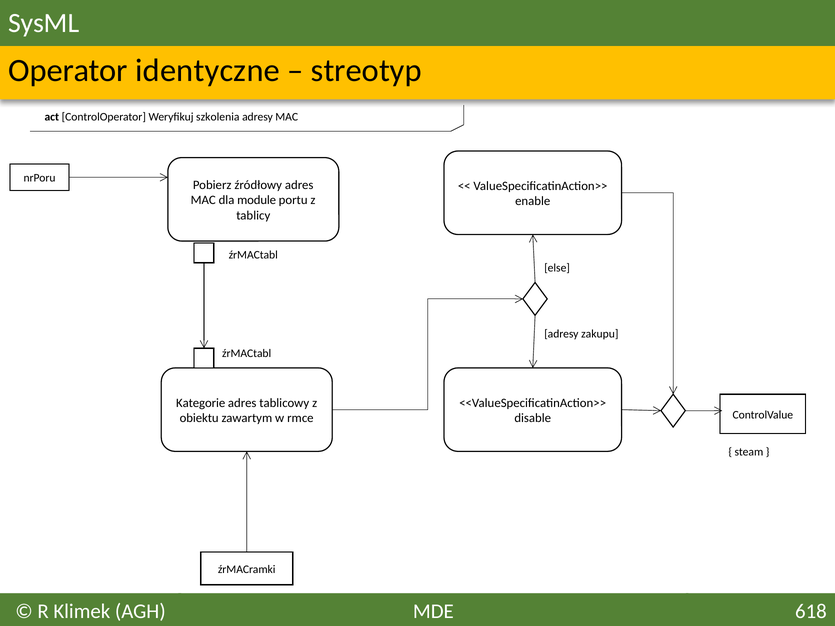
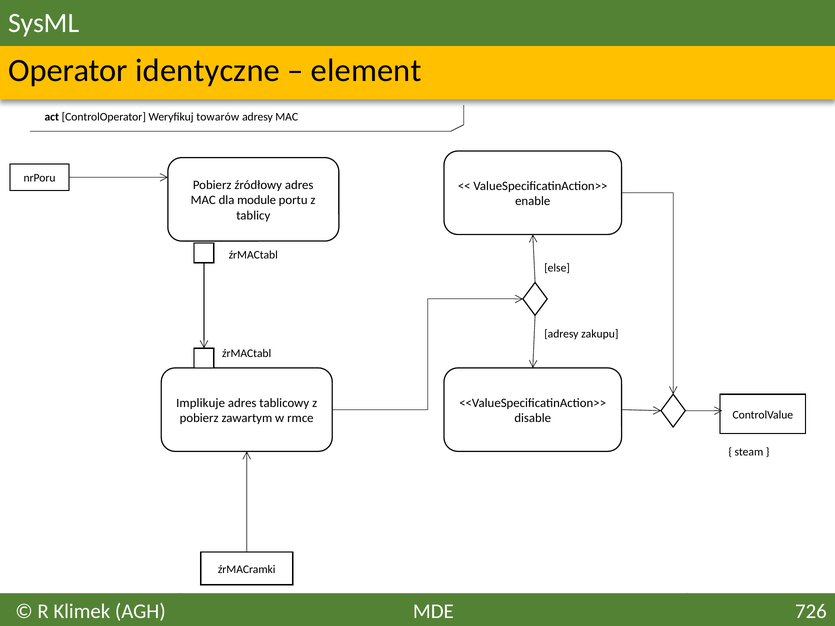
streotyp: streotyp -> element (366, 70)
szkolenia: szkolenia -> towarów (218, 117)
Kategorie: Kategorie -> Implikuje (201, 403)
obiektu: obiektu -> pobierz (199, 418)
618: 618 -> 726 (811, 612)
